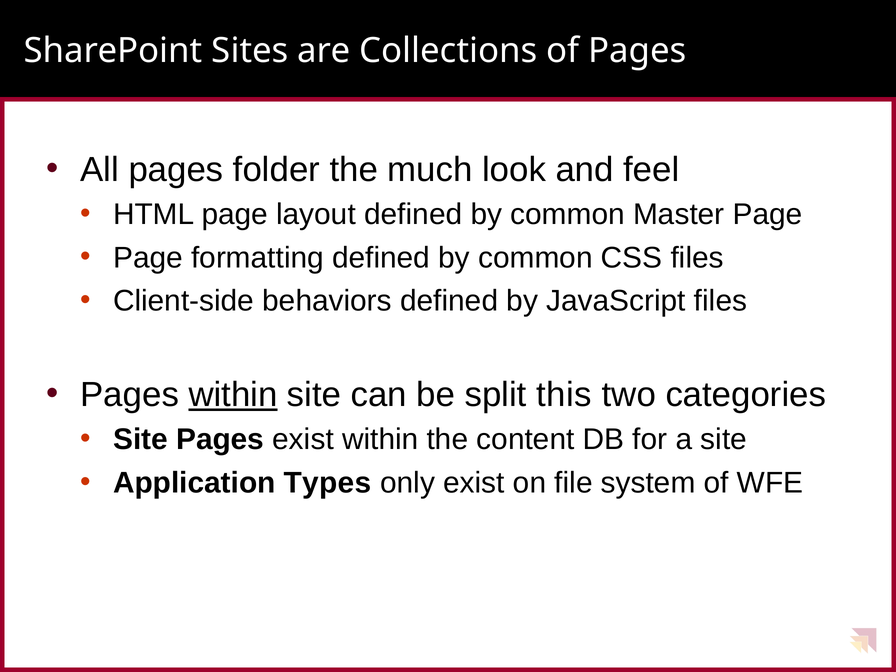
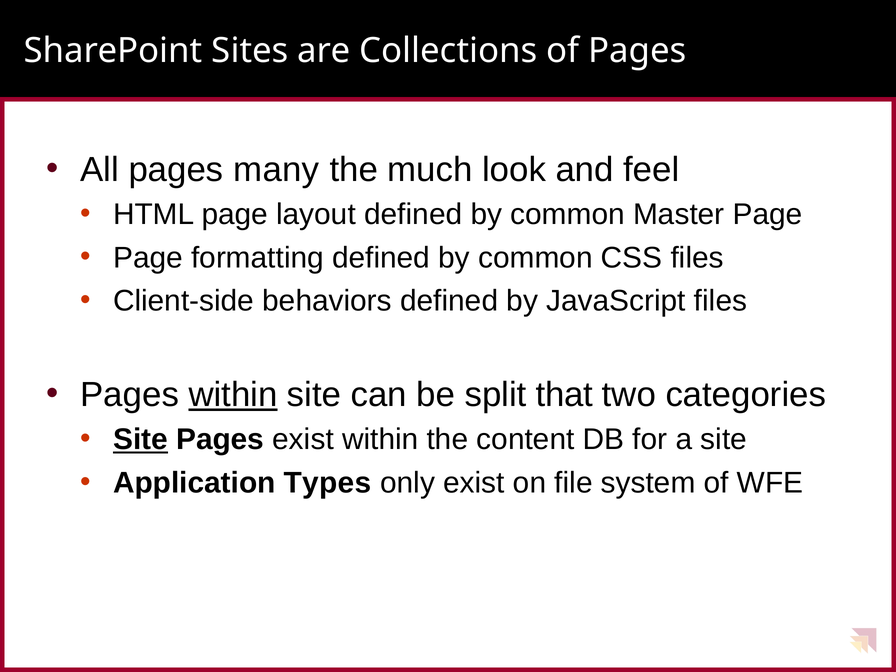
folder: folder -> many (276, 170)
this: this -> that (564, 395)
Site underline: none -> present (141, 440)
